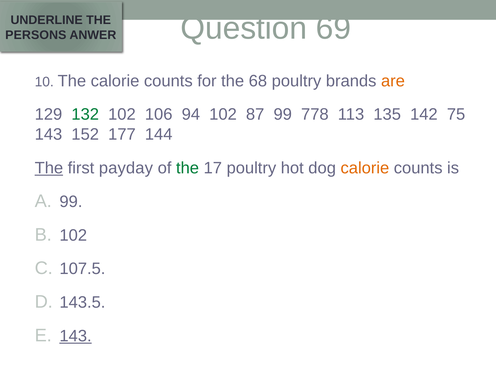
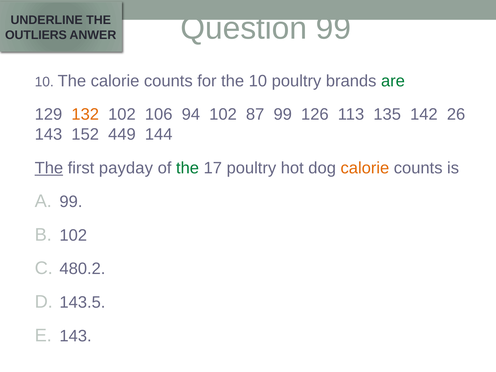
Question 69: 69 -> 99 (334, 28)
PERSONS: PERSONS -> OUTLIERS (36, 35)
the 68: 68 -> 10 (258, 81)
are colour: orange -> green (393, 81)
132 colour: green -> orange (85, 115)
778: 778 -> 126 (315, 115)
75: 75 -> 26 (456, 115)
177: 177 -> 449 (122, 134)
107.5: 107.5 -> 480.2 (82, 269)
143 underline: present -> none (76, 336)
